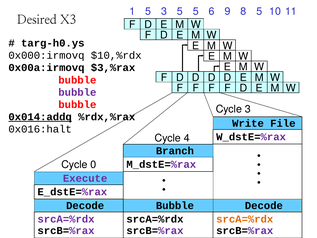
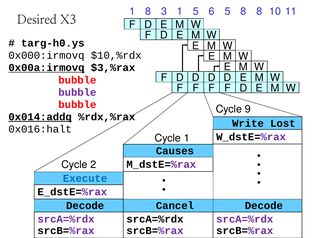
1 5: 5 -> 8 (148, 11)
3 5: 5 -> 1 (180, 11)
6 9: 9 -> 5 (227, 11)
8 5: 5 -> 8 (259, 11)
0x00a:irmovq underline: none -> present (46, 68)
Cycle 3: 3 -> 9 (248, 109)
File: File -> Lost (283, 123)
Cycle 4: 4 -> 1 (187, 138)
Branch: Branch -> Causes (175, 151)
0: 0 -> 2 (93, 165)
Execute colour: purple -> blue (85, 178)
Bubble: Bubble -> Cancel (175, 206)
srcA=%rdx colour: orange -> purple (245, 219)
